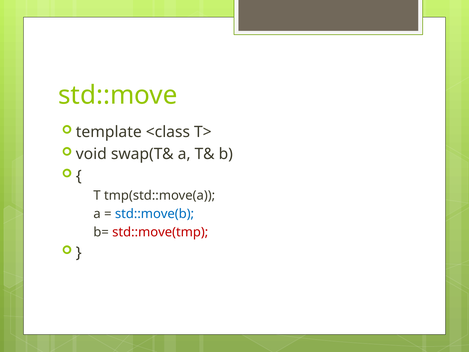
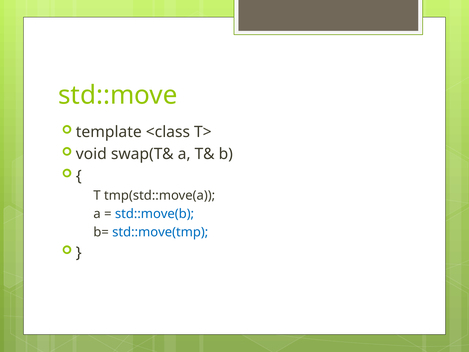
std::move(tmp colour: red -> blue (160, 232)
